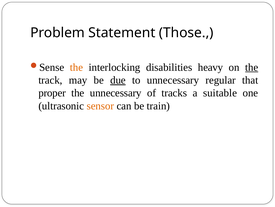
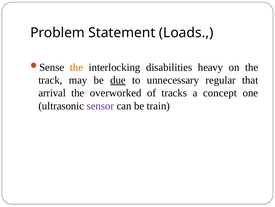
Those: Those -> Loads (186, 33)
the underline: present -> none (252, 67)
proper: proper -> arrival (52, 93)
the unnecessary: unnecessary -> overworked (116, 93)
suitable: suitable -> concept (220, 93)
sensor colour: orange -> purple (100, 105)
